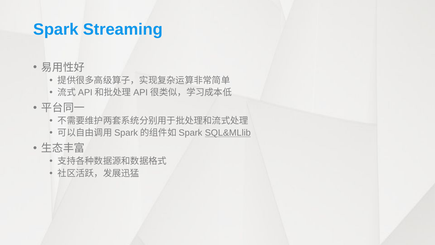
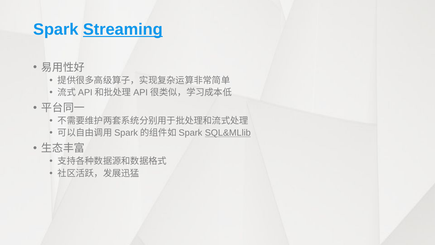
Streaming underline: none -> present (123, 29)
